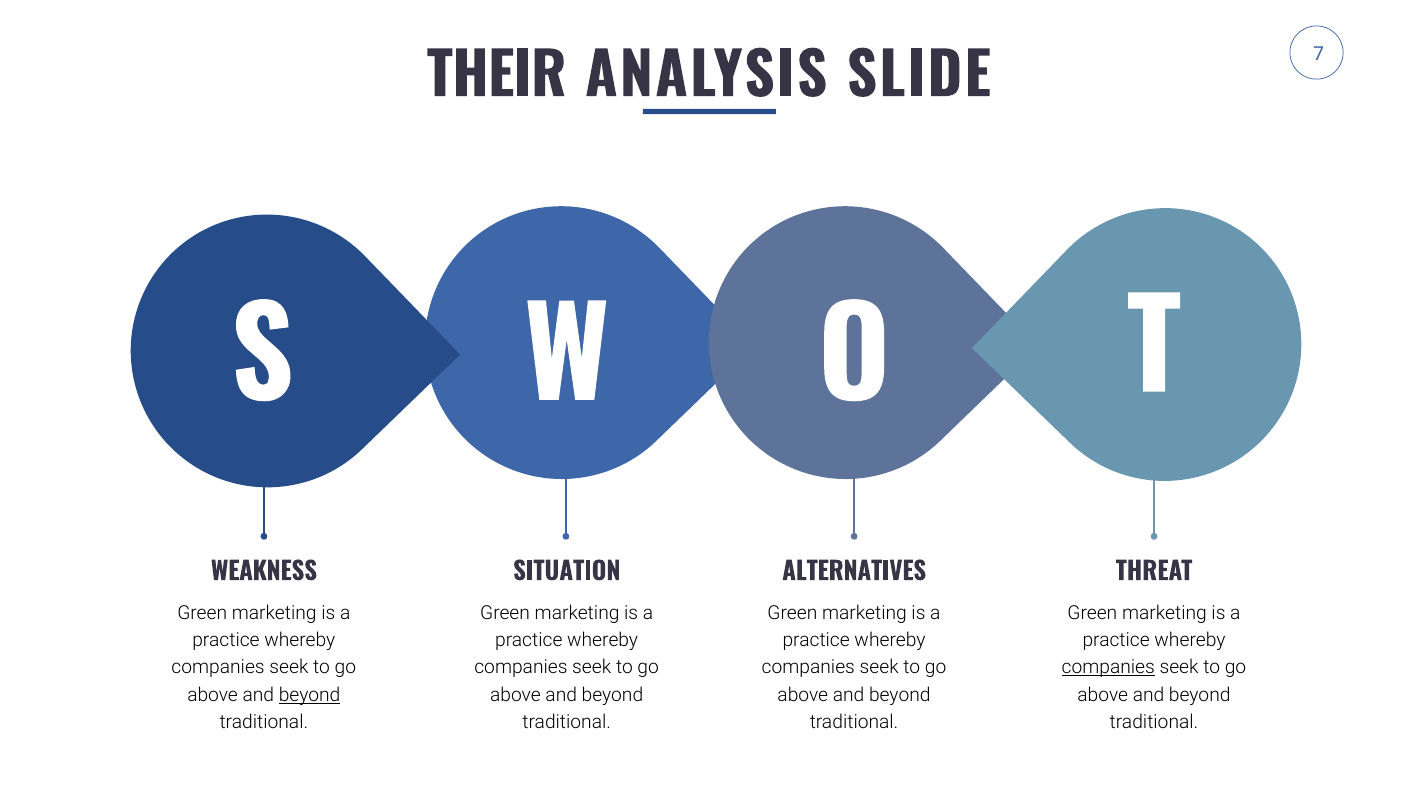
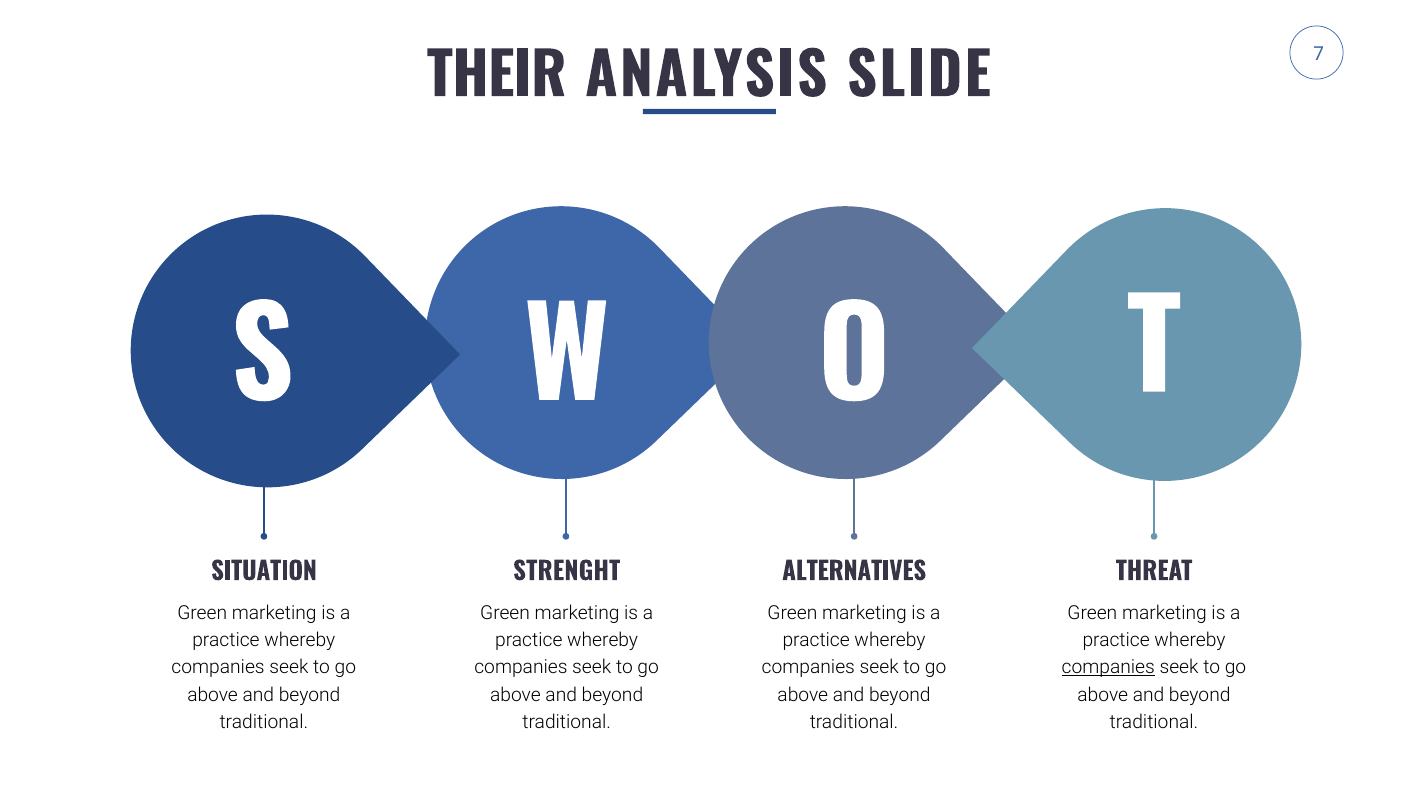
WEAKNESS: WEAKNESS -> SITUATION (264, 572)
SITUATION: SITUATION -> STRENGHT (567, 572)
beyond underline: present -> none (310, 695)
